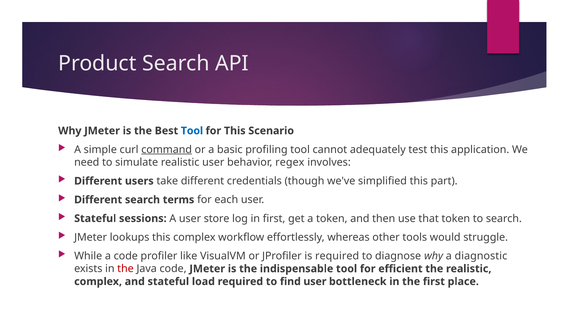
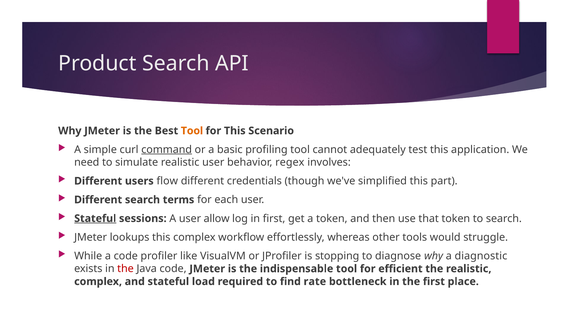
Tool colour: blue -> orange (192, 131)
take: take -> flow (167, 181)
Stateful underline: none -> present (95, 219)
store: store -> allow (217, 219)
is required: required -> stopping (337, 256)
find user: user -> rate (315, 282)
